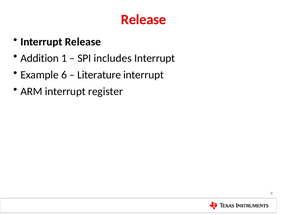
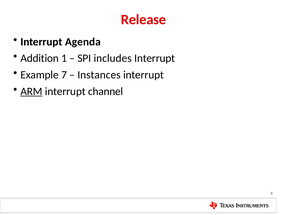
Interrupt Release: Release -> Agenda (83, 42)
6: 6 -> 7 (64, 75)
Literature: Literature -> Instances (99, 75)
ARM underline: none -> present (31, 91)
register: register -> channel (106, 91)
